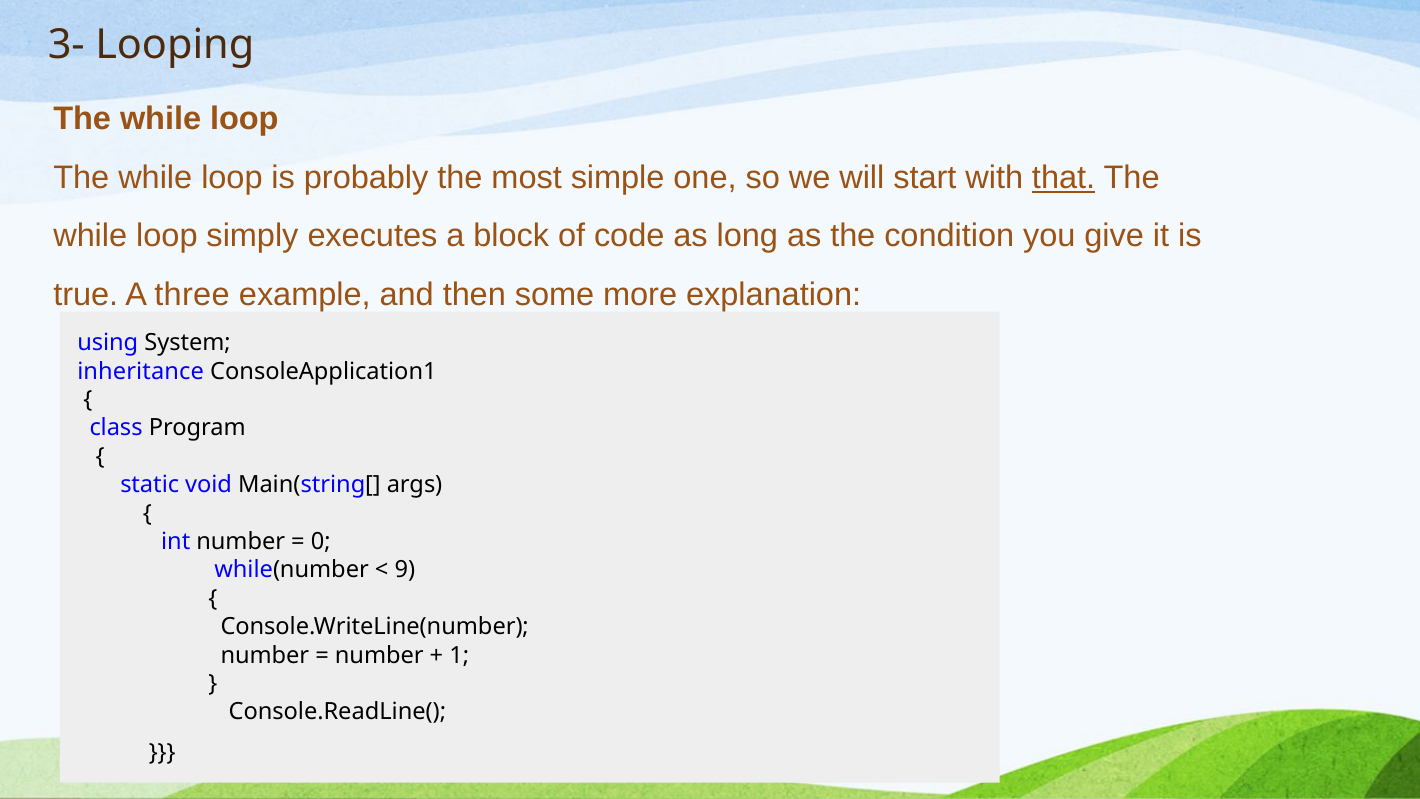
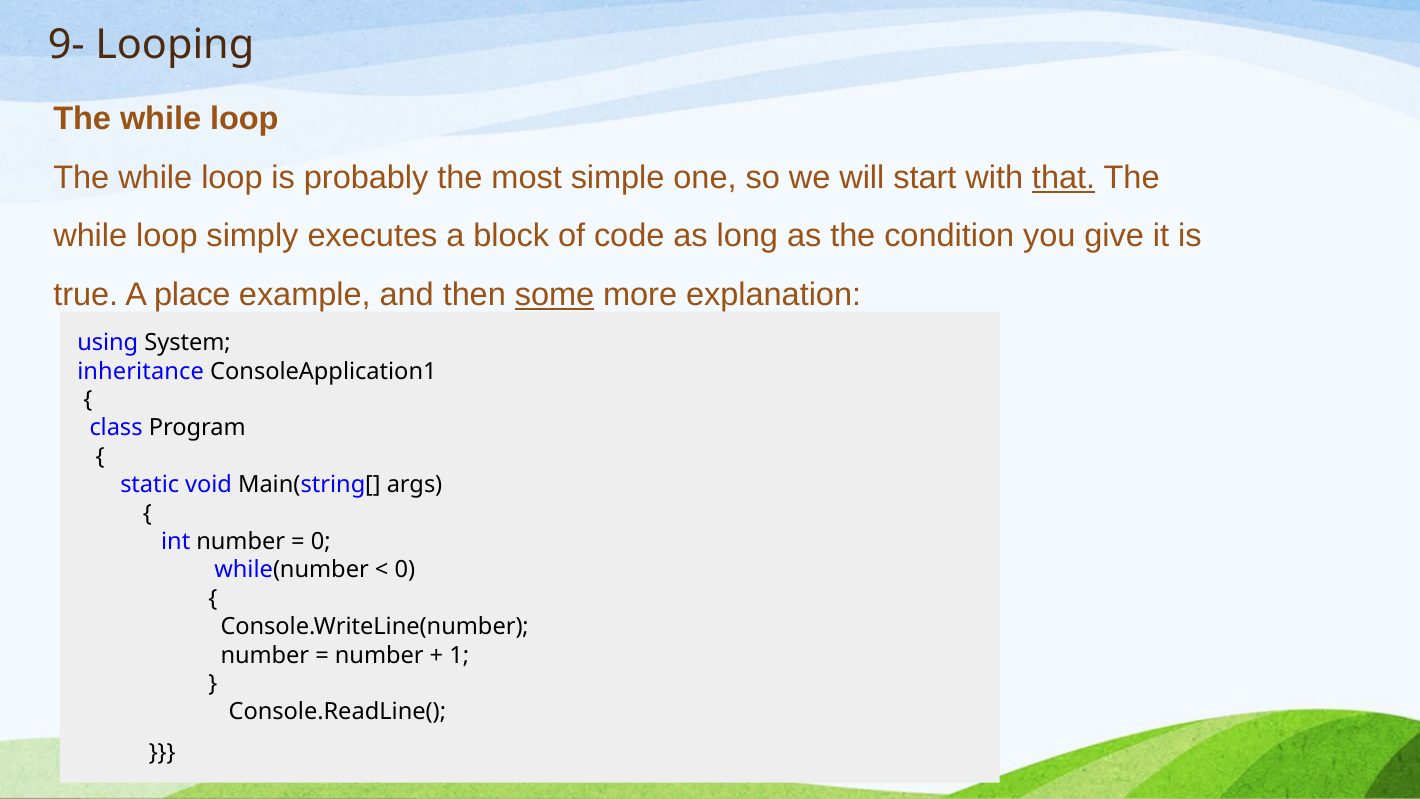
3-: 3- -> 9- (66, 45)
three: three -> place (192, 295)
some underline: none -> present (555, 295)
9: 9 -> 0 (405, 570)
